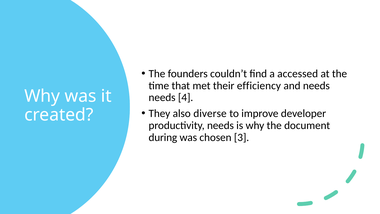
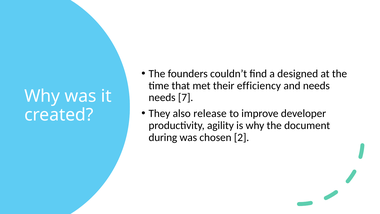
accessed: accessed -> designed (298, 74)
4: 4 -> 7 (186, 97)
diverse: diverse -> release (210, 113)
productivity needs: needs -> agility (220, 125)
3: 3 -> 2 (242, 137)
